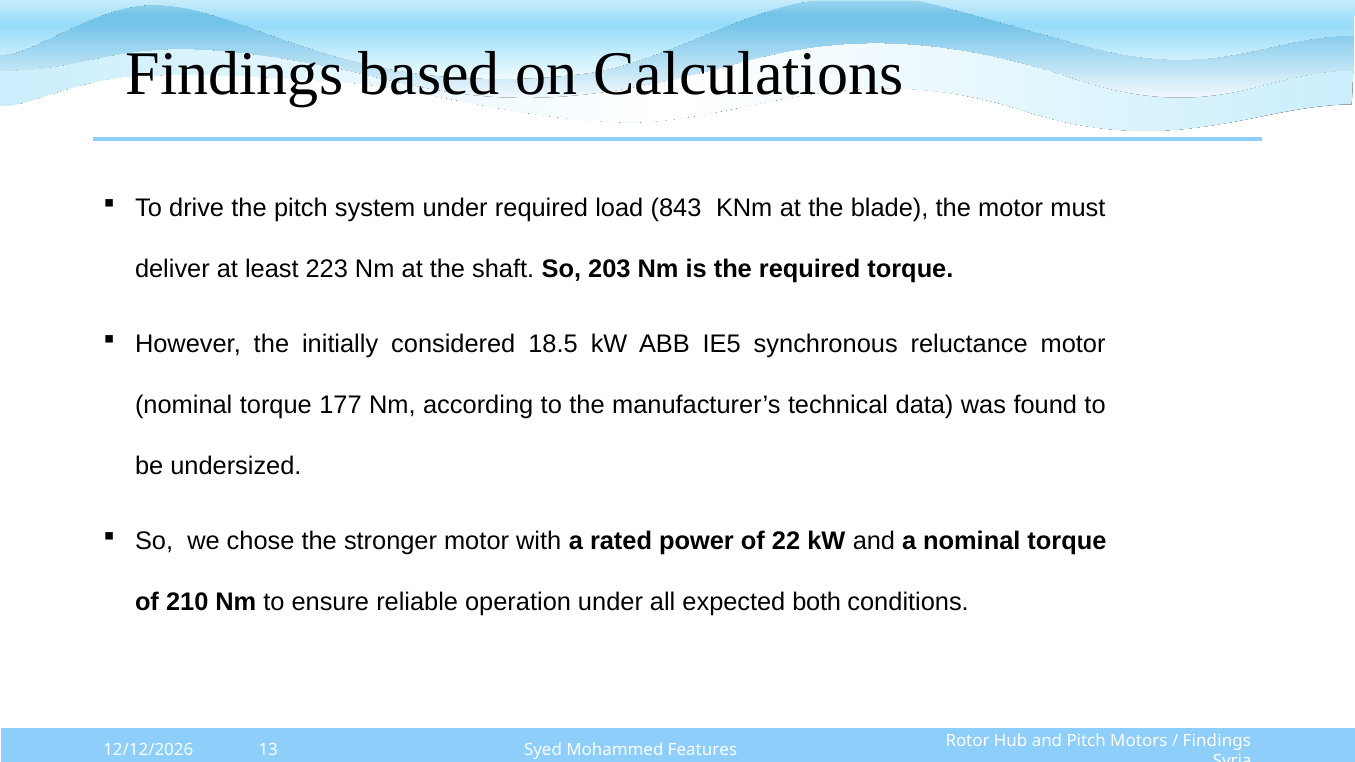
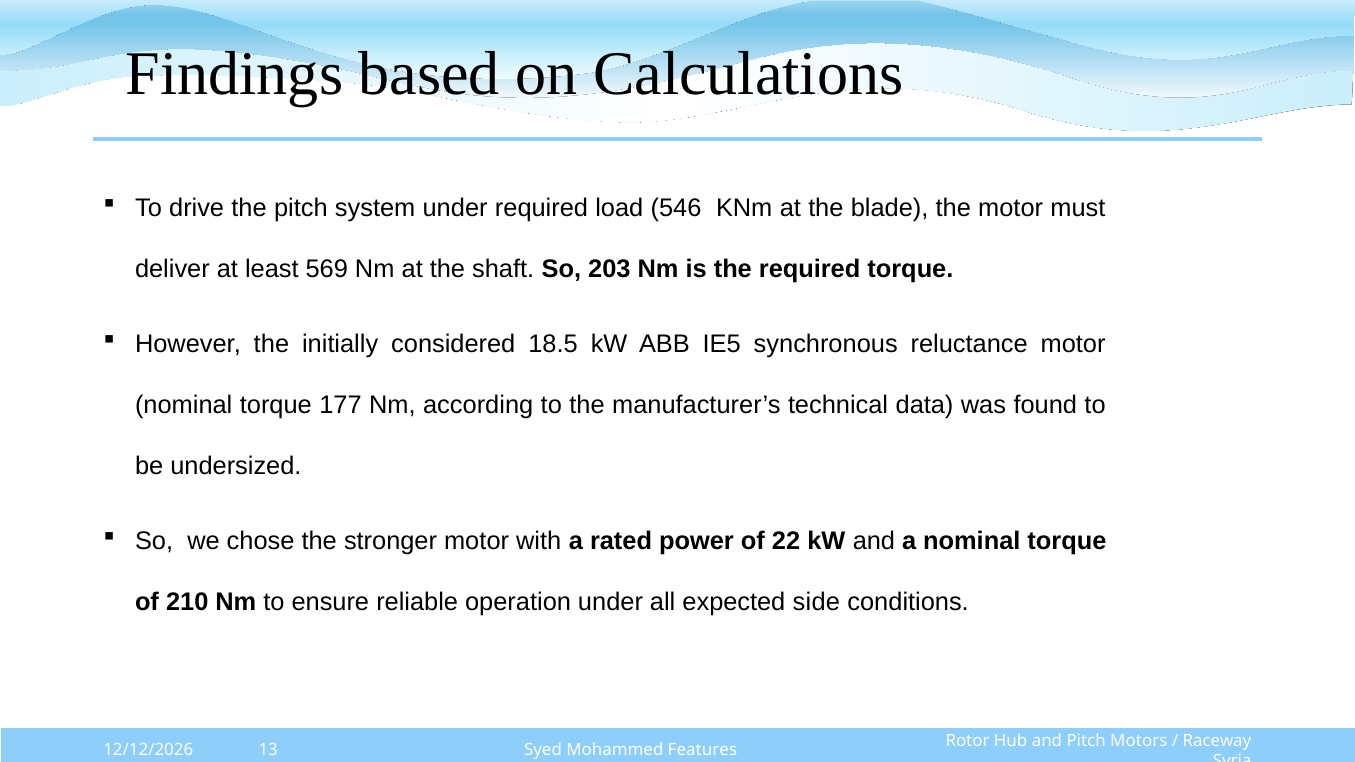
843: 843 -> 546 (676, 208)
223: 223 -> 569 (327, 269)
both: both -> side (816, 602)
Findings: Findings -> Raceway (1217, 741)
